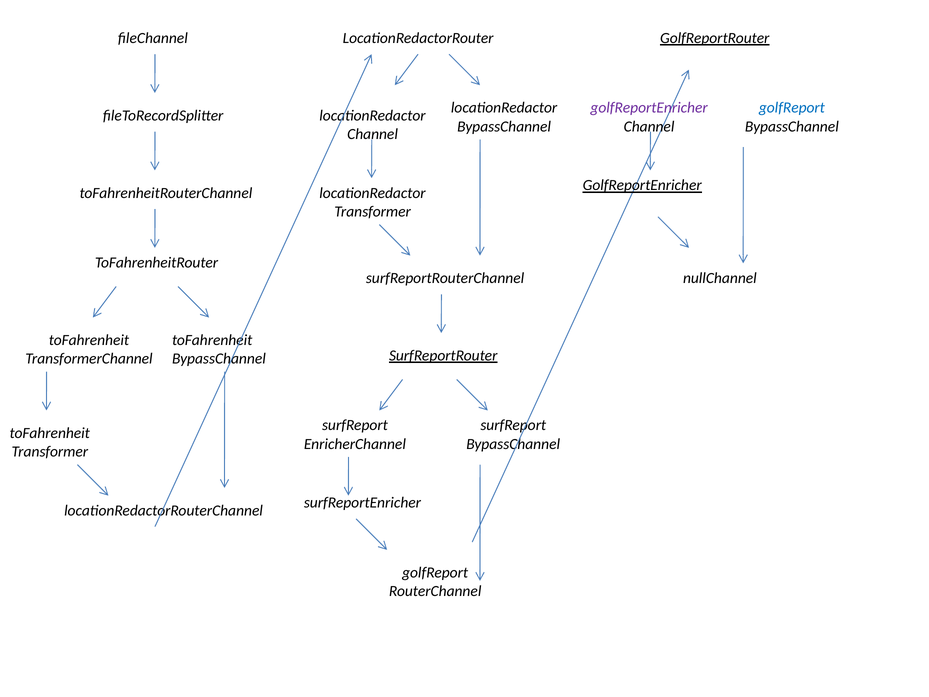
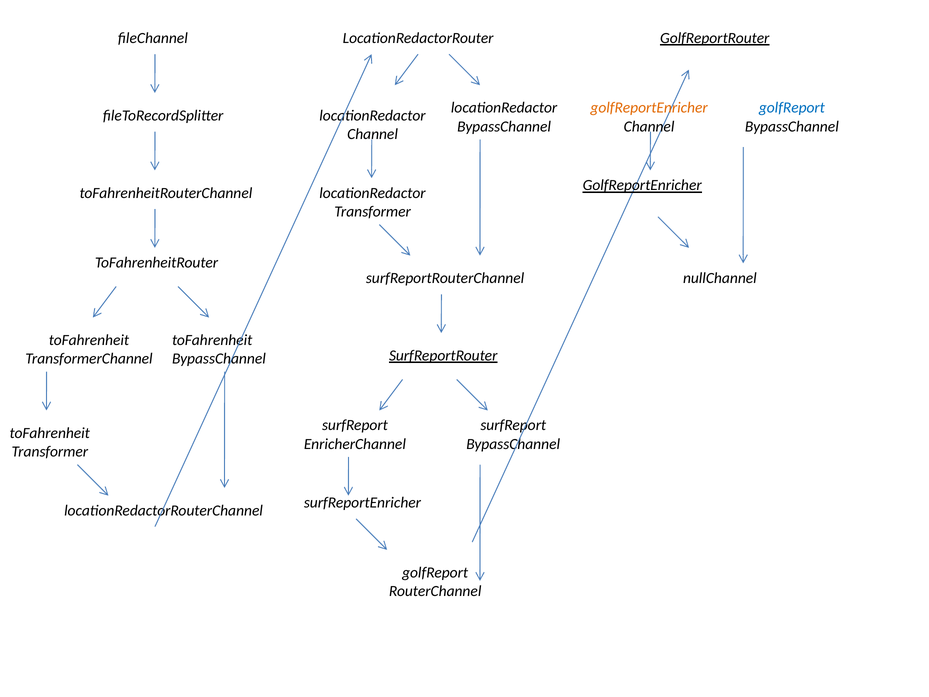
golfReportEnricher colour: purple -> orange (649, 108)
